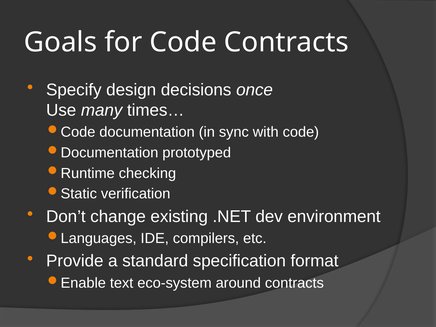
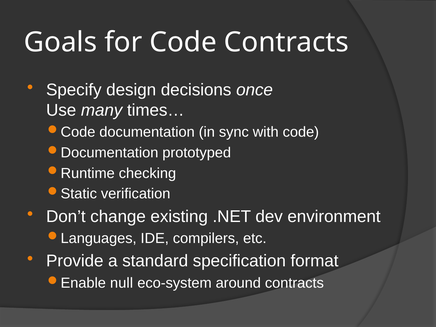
text: text -> null (122, 283)
